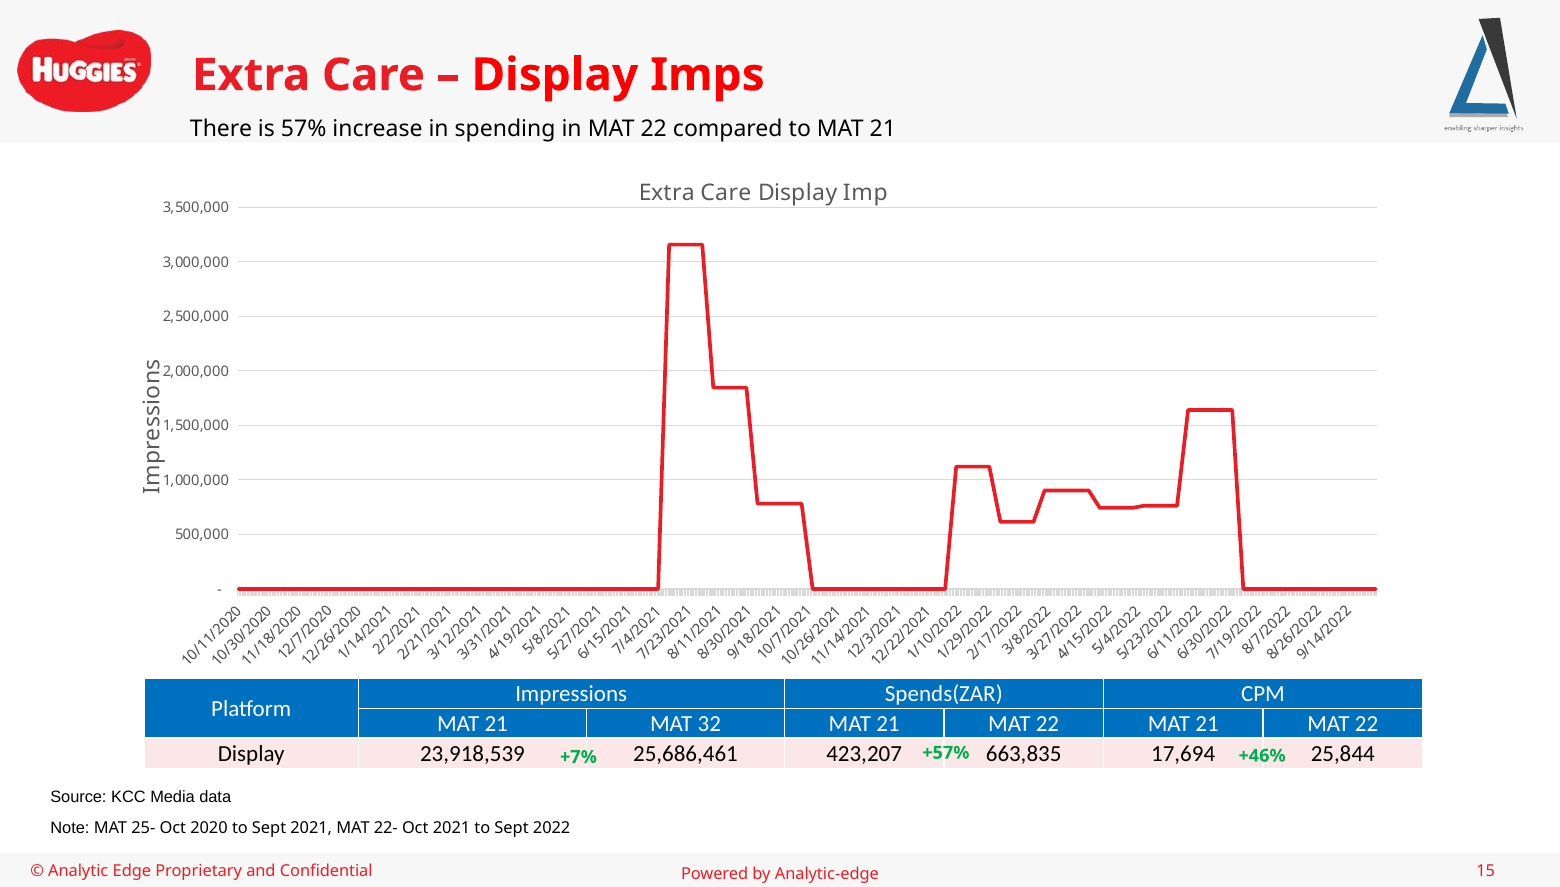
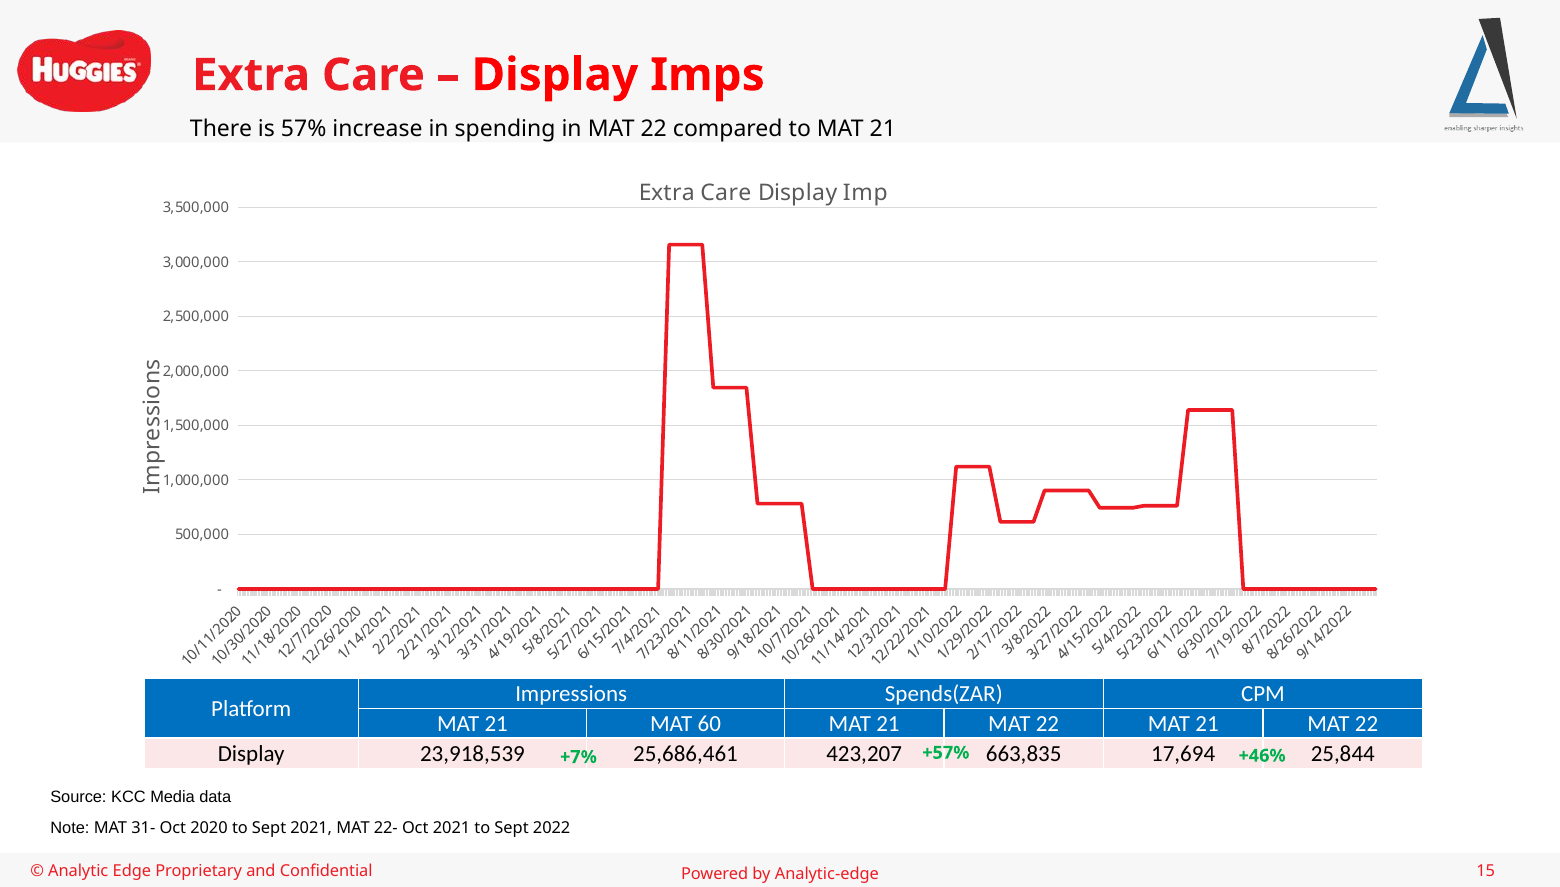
32: 32 -> 60 (709, 723)
25-: 25- -> 31- (143, 827)
